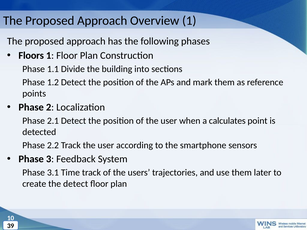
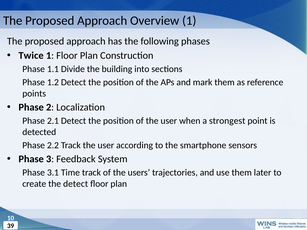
Floors: Floors -> Twice (31, 56)
calculates: calculates -> strongest (227, 121)
